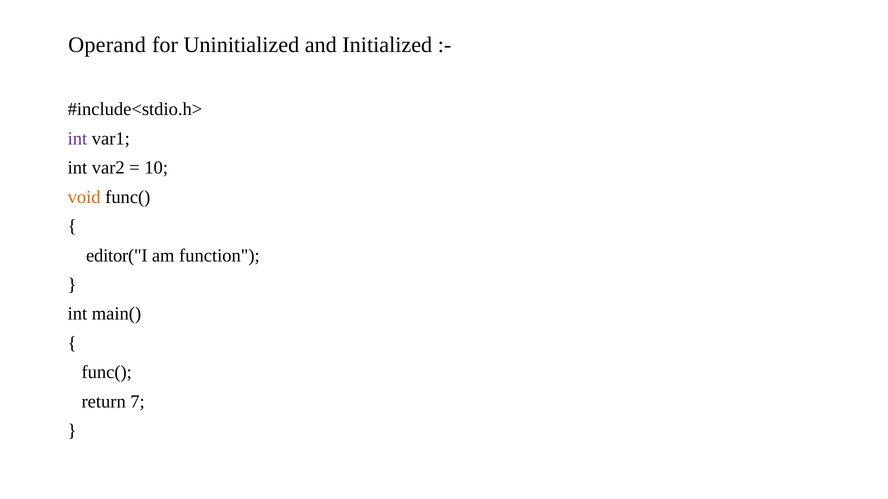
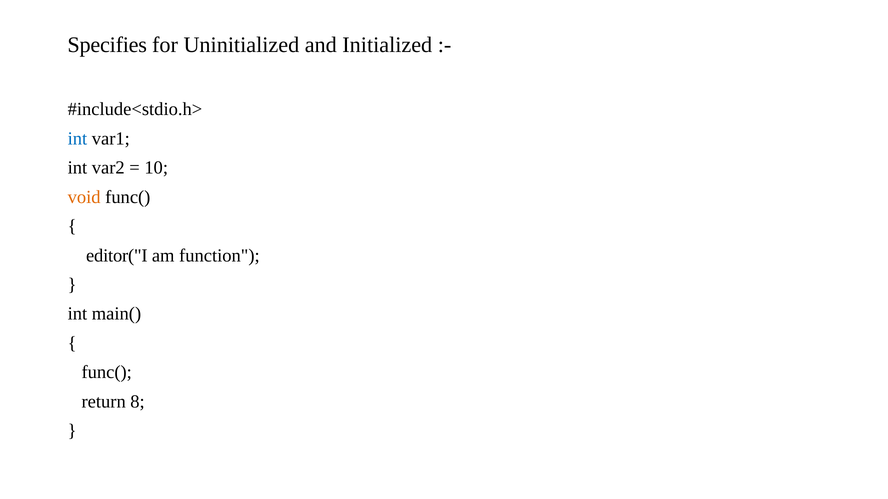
Operand: Operand -> Specifies (107, 45)
int colour: purple -> blue (77, 139)
7: 7 -> 8 (138, 402)
